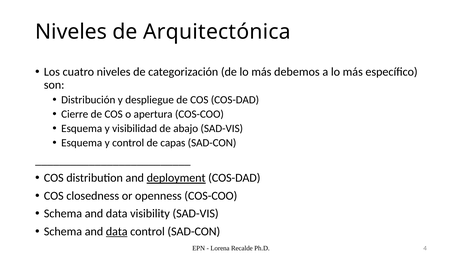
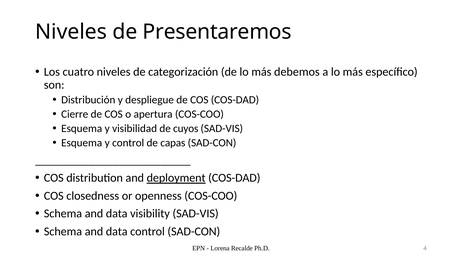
Arquitectónica: Arquitectónica -> Presentaremos (217, 32)
abajo: abajo -> cuyos (186, 128)
data underline: present -> none (117, 231)
